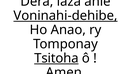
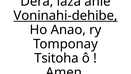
Tsitoha underline: present -> none (56, 58)
